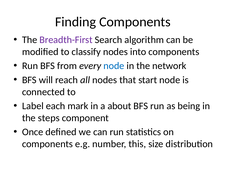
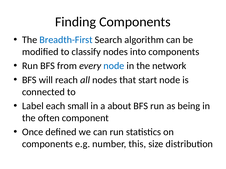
Breadth-First colour: purple -> blue (66, 40)
mark: mark -> small (78, 106)
steps: steps -> often (49, 118)
